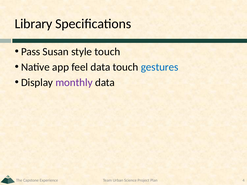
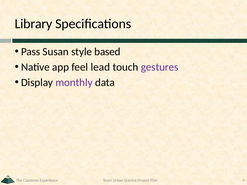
style touch: touch -> based (107, 52)
feel data: data -> lead (100, 67)
gestures colour: blue -> purple (160, 67)
